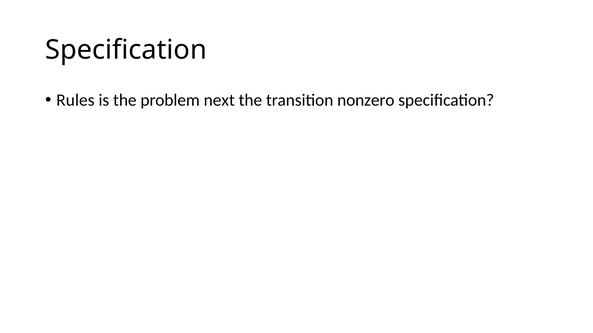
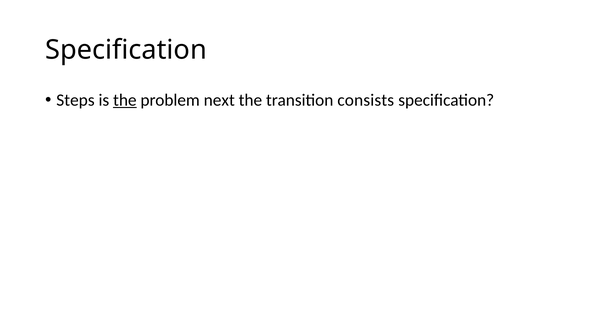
Rules: Rules -> Steps (75, 100)
the underline: none -> present (125, 100)
nonzero: nonzero -> consists (366, 100)
